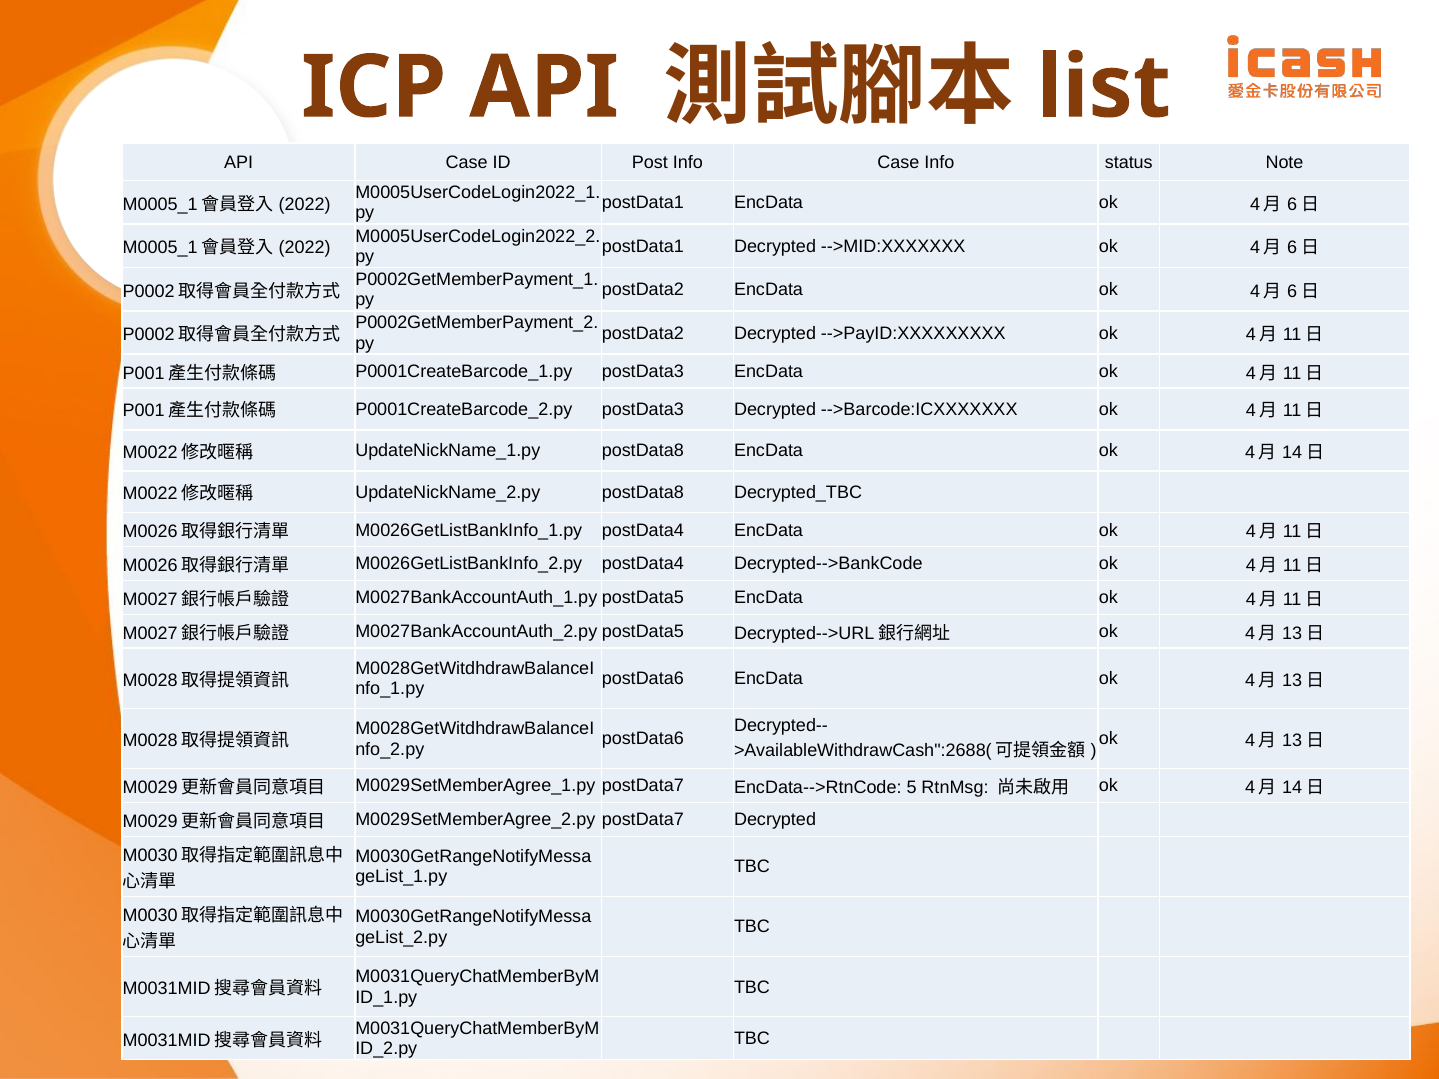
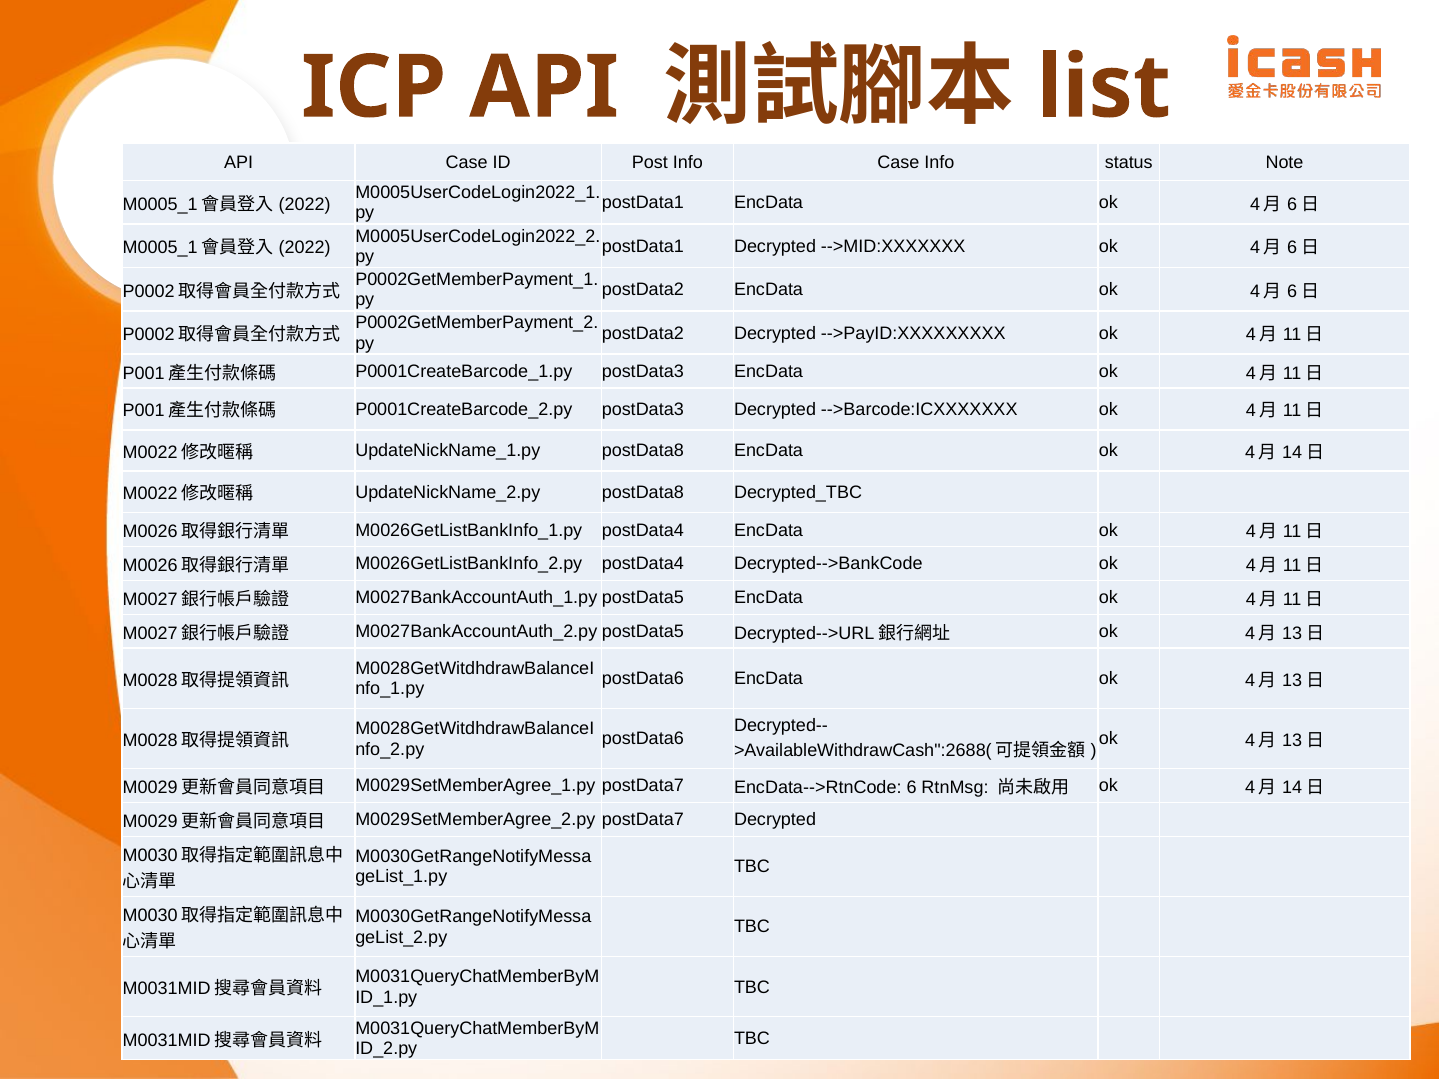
5: 5 -> 6 (912, 788)
